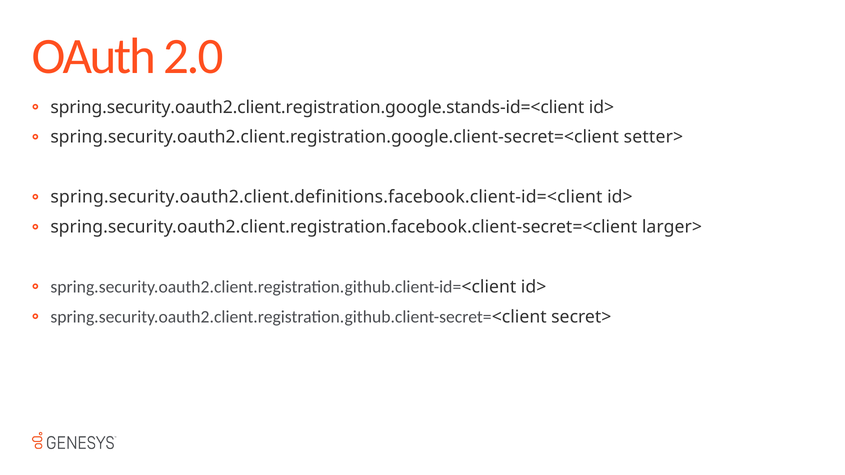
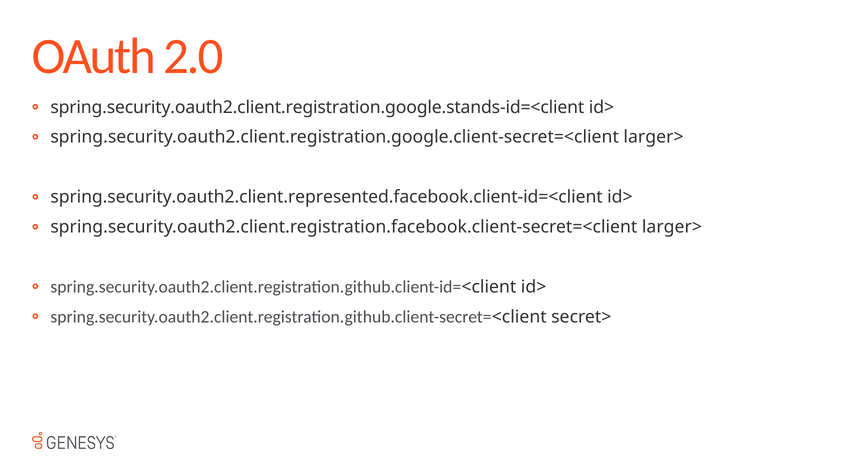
spring.security.oauth2.client.registration.google.client-secret=<client setter>: setter> -> larger> (653, 137)
spring.security.oauth2.client.definitions.facebook.client-id=<client: spring.security.oauth2.client.definitions.facebook.client-id=<client -> spring.security.oauth2.client.represented.facebook.client-id=<client (327, 197)
